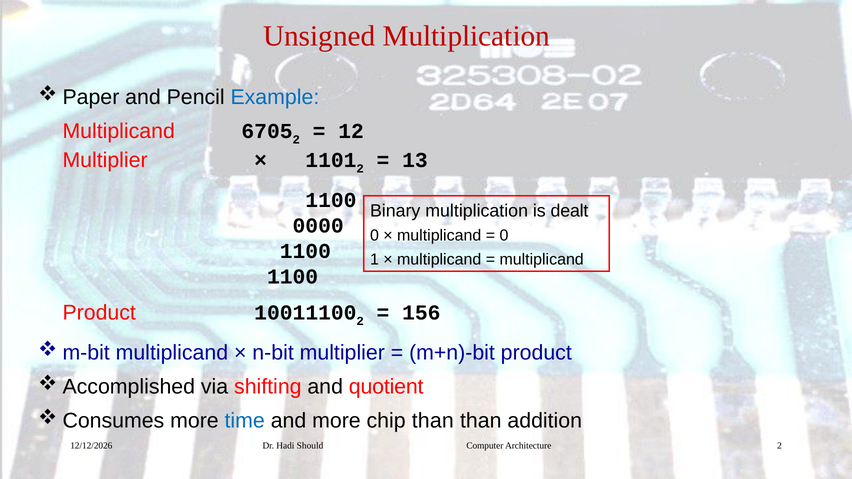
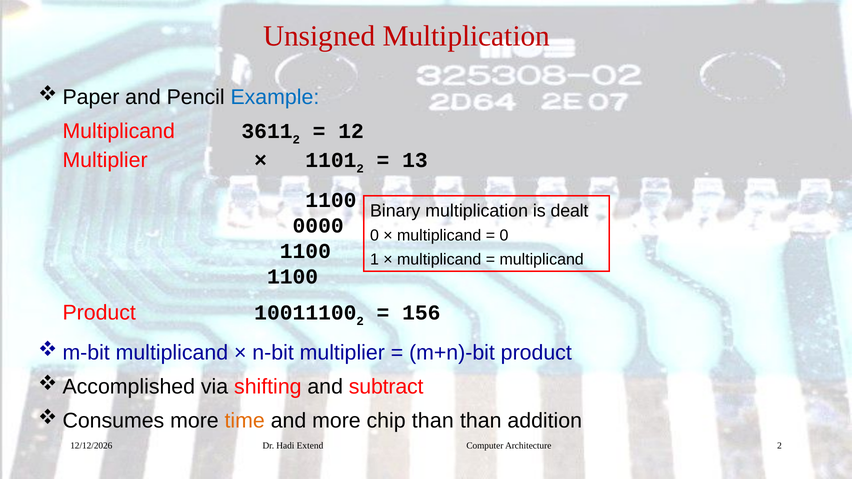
6705: 6705 -> 3611 (267, 131)
quotient: quotient -> subtract (386, 387)
time colour: blue -> orange (245, 421)
Should: Should -> Extend (310, 446)
